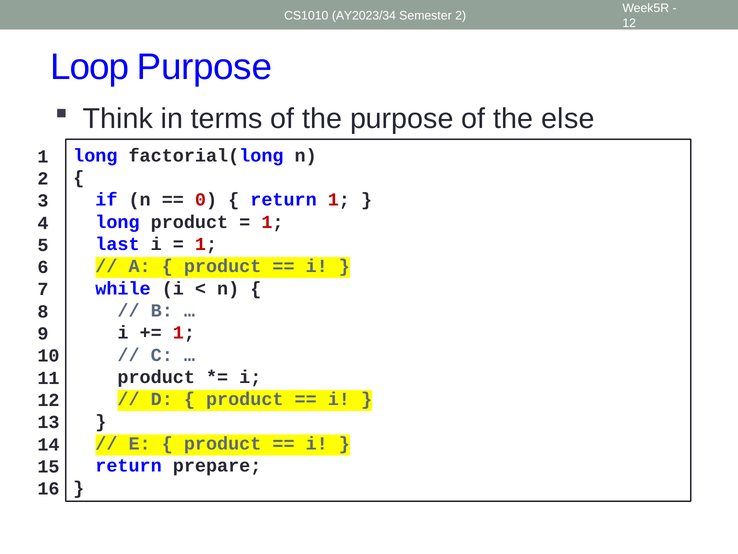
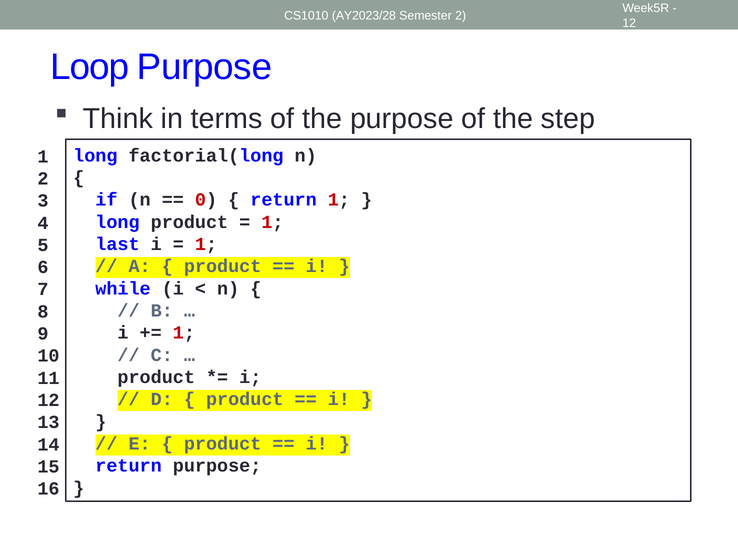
AY2023/34: AY2023/34 -> AY2023/28 (364, 16)
else: else -> step (568, 119)
return prepare: prepare -> purpose (217, 465)
